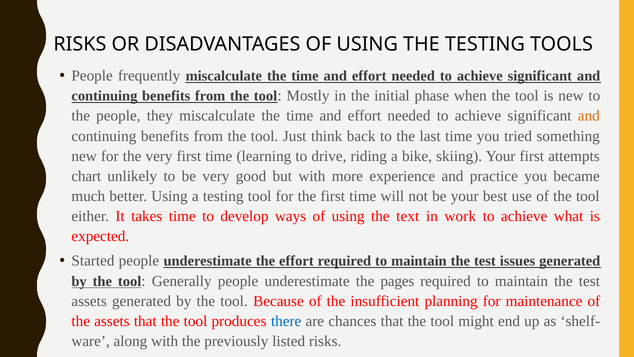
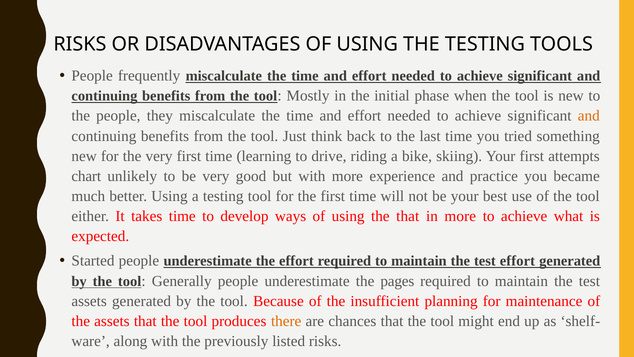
the text: text -> that (408, 216)
in work: work -> more (460, 216)
test issues: issues -> effort (517, 261)
there colour: blue -> orange (286, 321)
